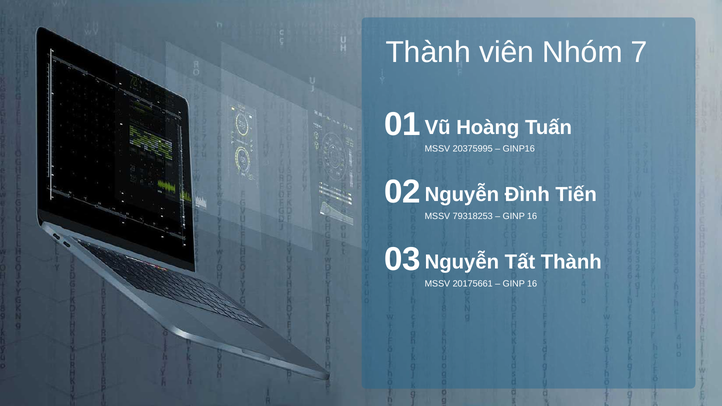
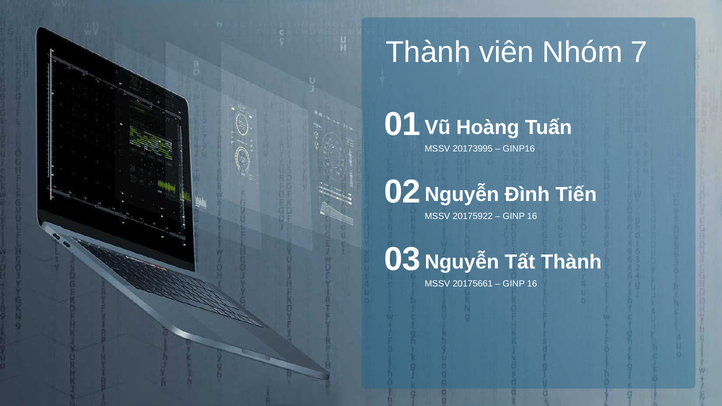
20375995: 20375995 -> 20173995 (473, 149)
79318253: 79318253 -> 20175922 (473, 216)
